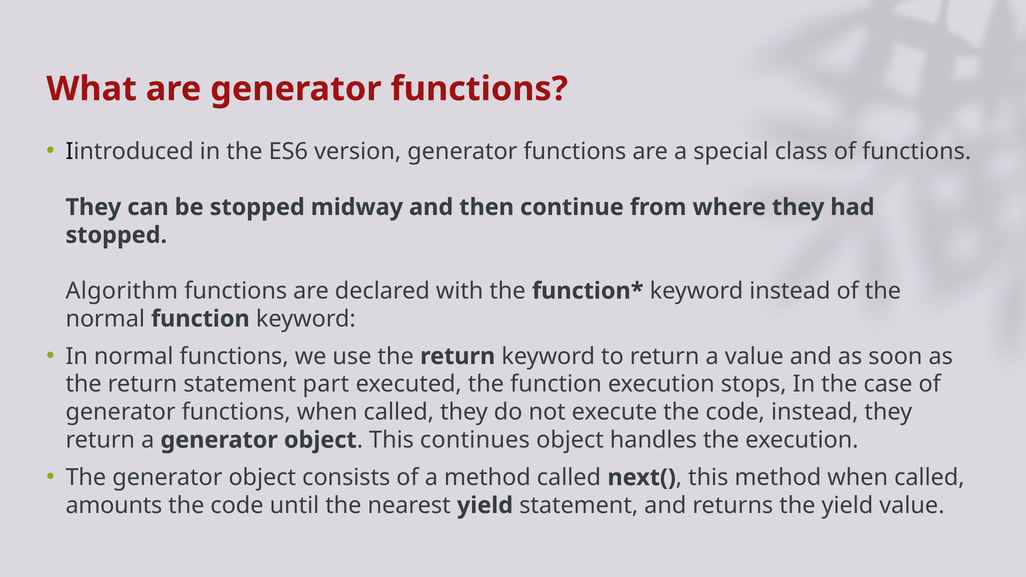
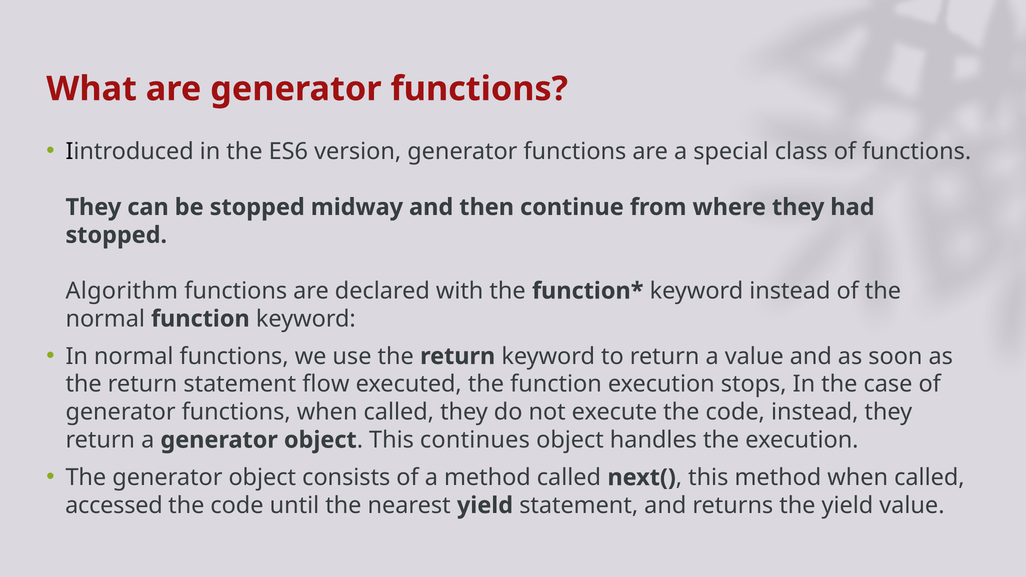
part: part -> flow (326, 384)
amounts: amounts -> accessed (114, 505)
